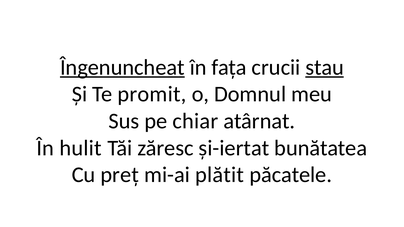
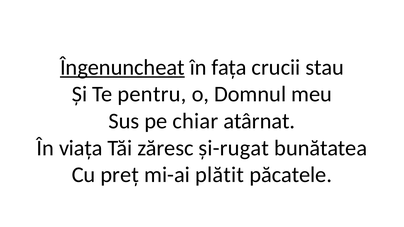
stau underline: present -> none (325, 67)
promit: promit -> pentru (152, 94)
hulit: hulit -> viața (81, 148)
și-iertat: și-iertat -> și-rugat (234, 148)
